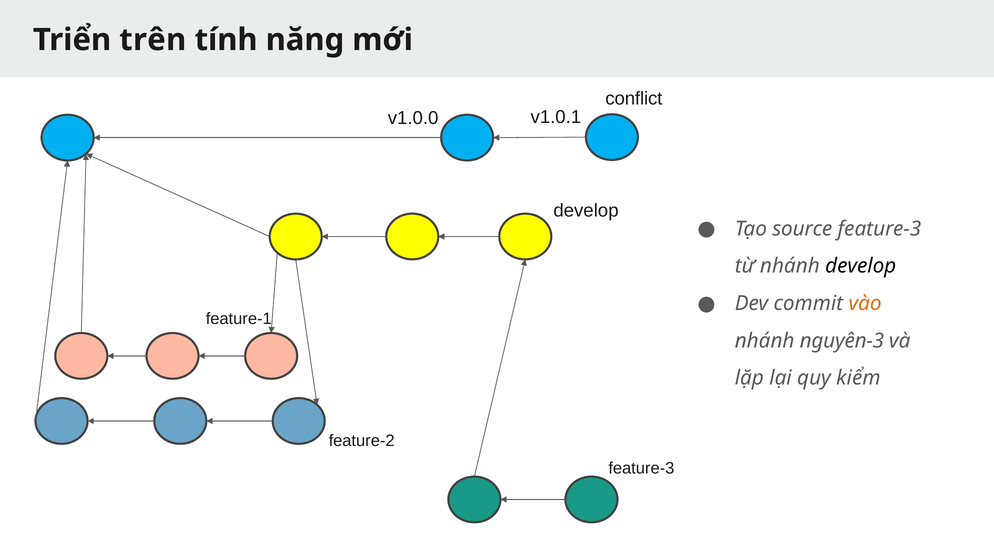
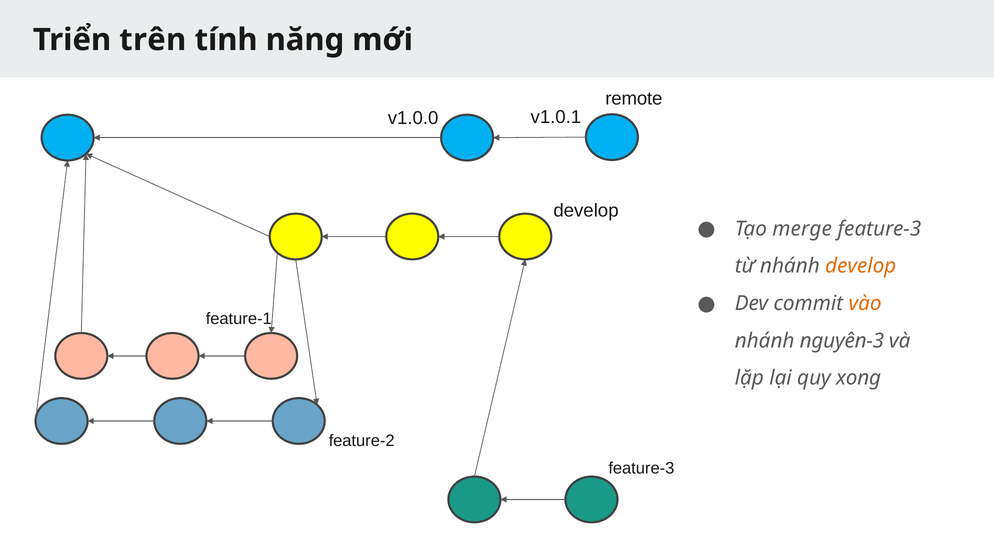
conflict: conflict -> remote (634, 99)
source: source -> merge (802, 229)
develop colour: black -> orange (861, 266)
kiểm: kiểm -> xong (859, 378)
